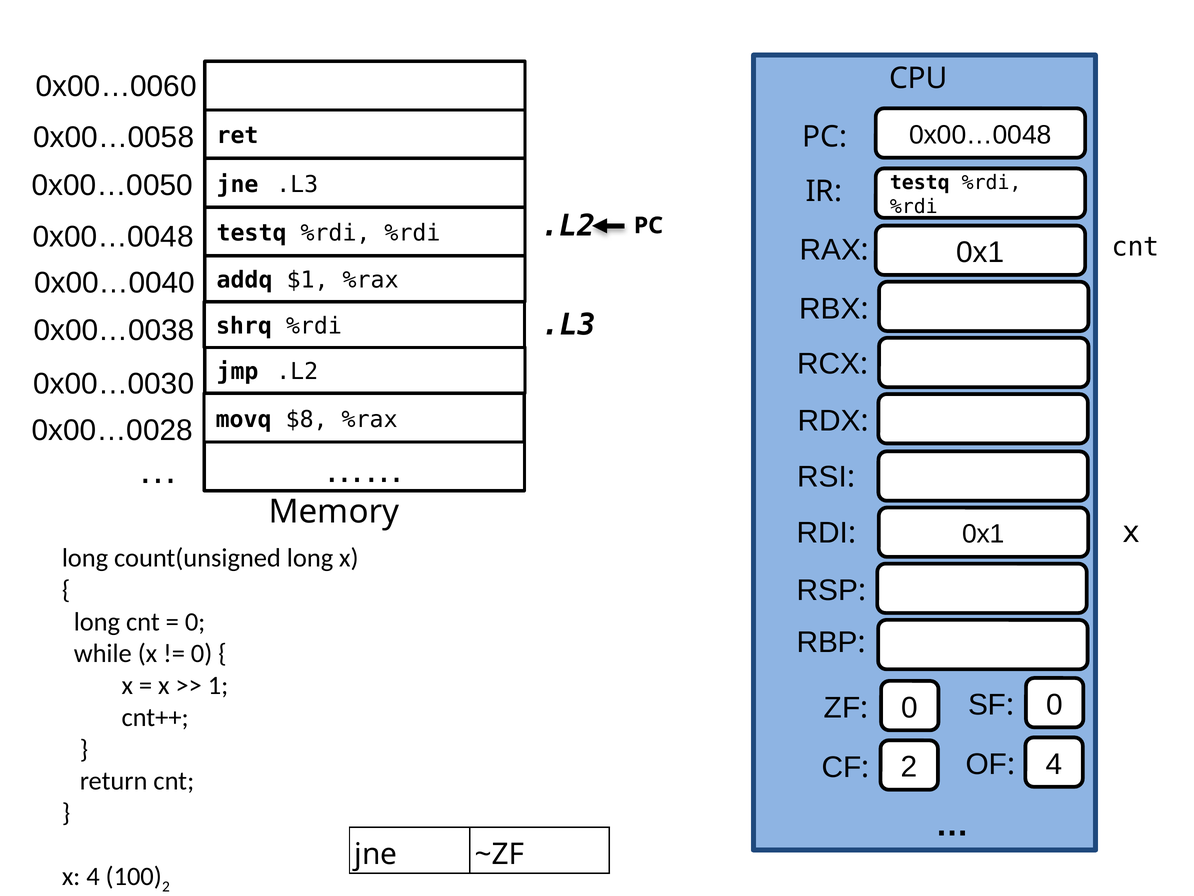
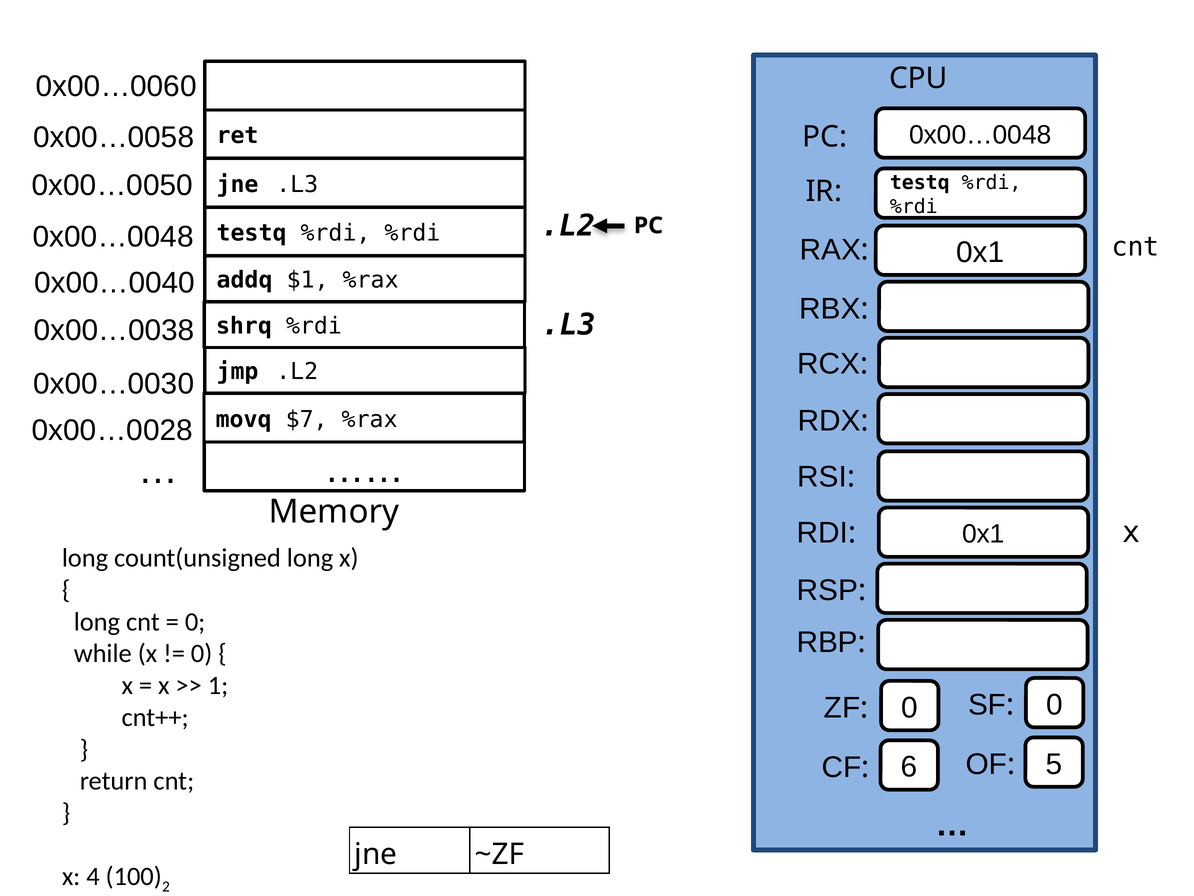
$8: $8 -> $7 (307, 419)
2: 2 -> 6 (909, 767)
4: 4 -> 5 (1054, 764)
